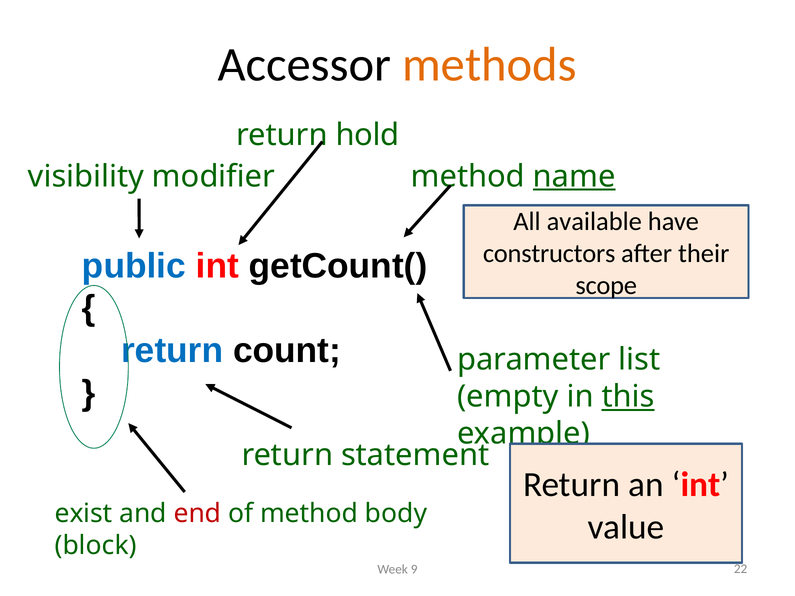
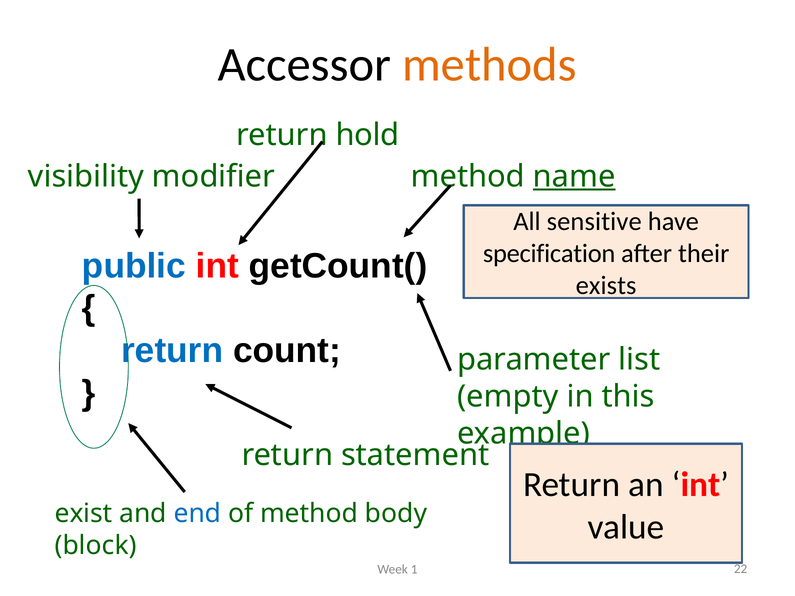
available: available -> sensitive (594, 222)
constructors: constructors -> specification (549, 254)
scope: scope -> exists (606, 285)
this underline: present -> none (628, 397)
end colour: red -> blue (197, 514)
9: 9 -> 1 (414, 569)
